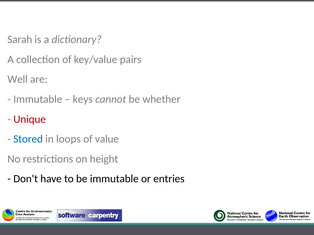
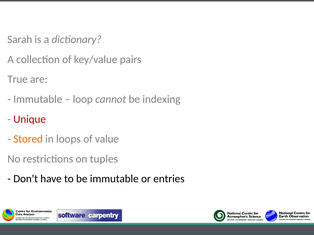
Well: Well -> True (18, 79)
keys: keys -> loop (83, 99)
whether: whether -> indexing (161, 99)
Stored colour: blue -> orange (28, 139)
height: height -> tuples (104, 159)
